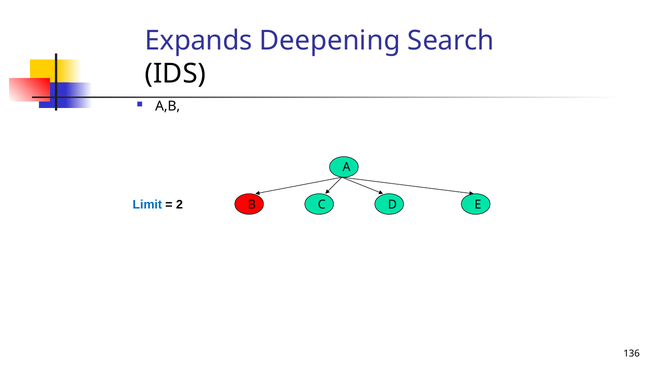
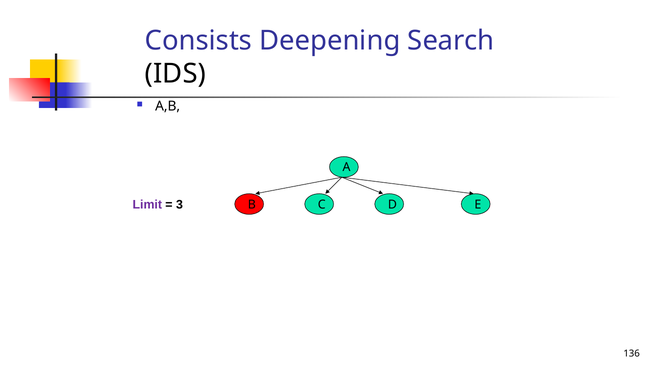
Expands: Expands -> Consists (199, 41)
Limit colour: blue -> purple (147, 204)
2: 2 -> 3 (179, 204)
